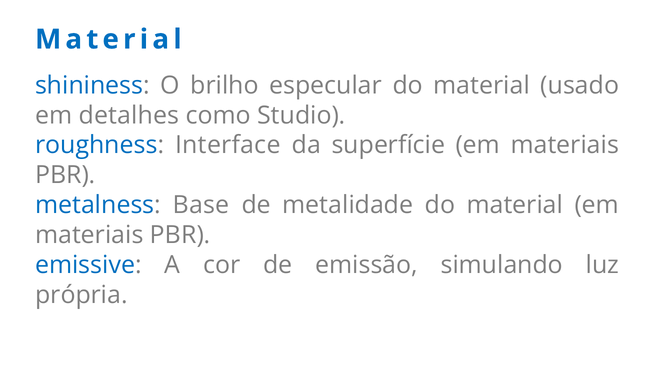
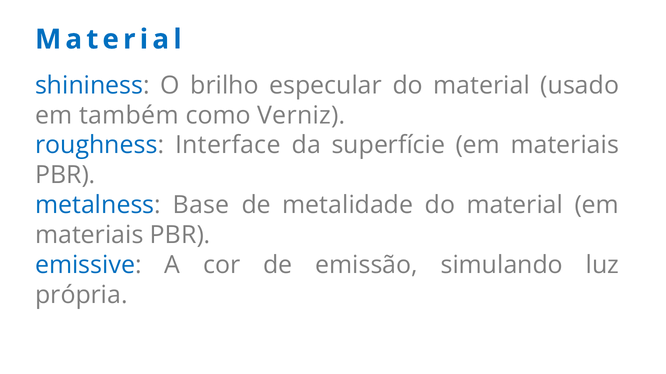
detalhes: detalhes -> também (129, 116)
Studio: Studio -> Verniz (301, 116)
